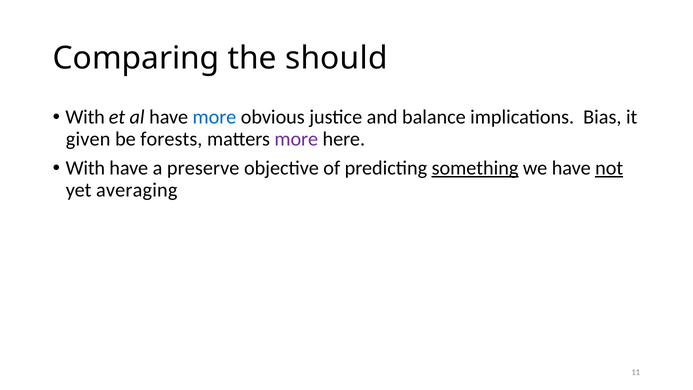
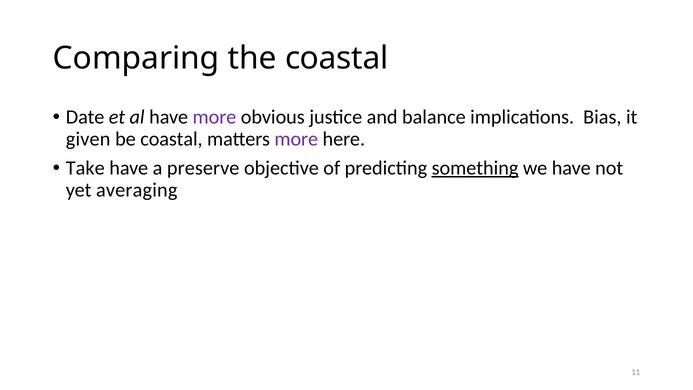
the should: should -> coastal (337, 58)
With: With -> Date (85, 117)
more colour: blue -> purple (214, 117)
be forests: forests -> coastal (171, 139)
With: With -> Take (85, 168)
not underline: present -> none (609, 168)
